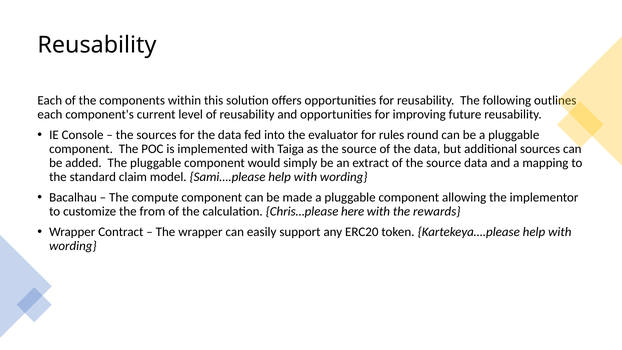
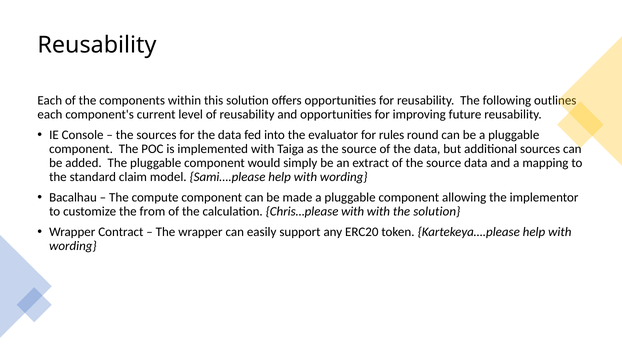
Chris…please here: here -> with (353, 211)
the rewards: rewards -> solution (437, 211)
